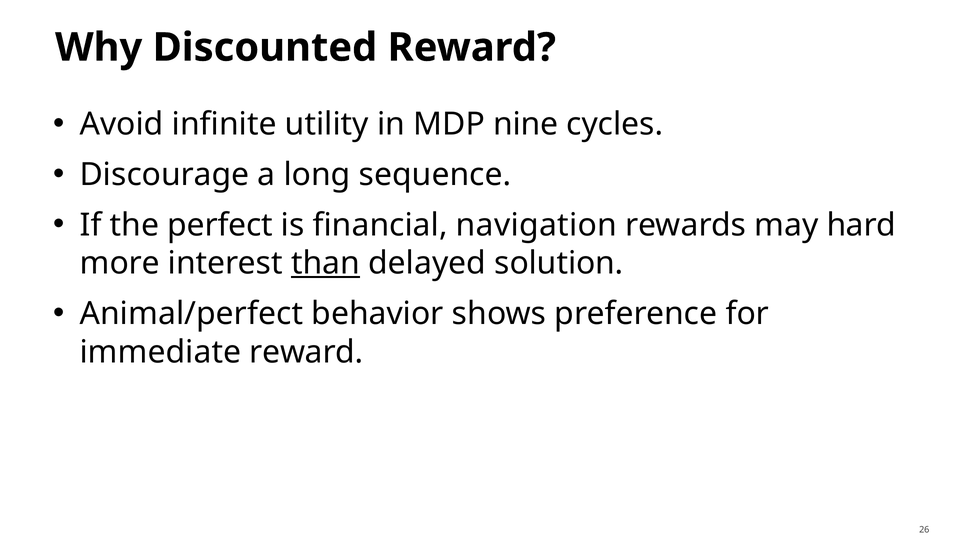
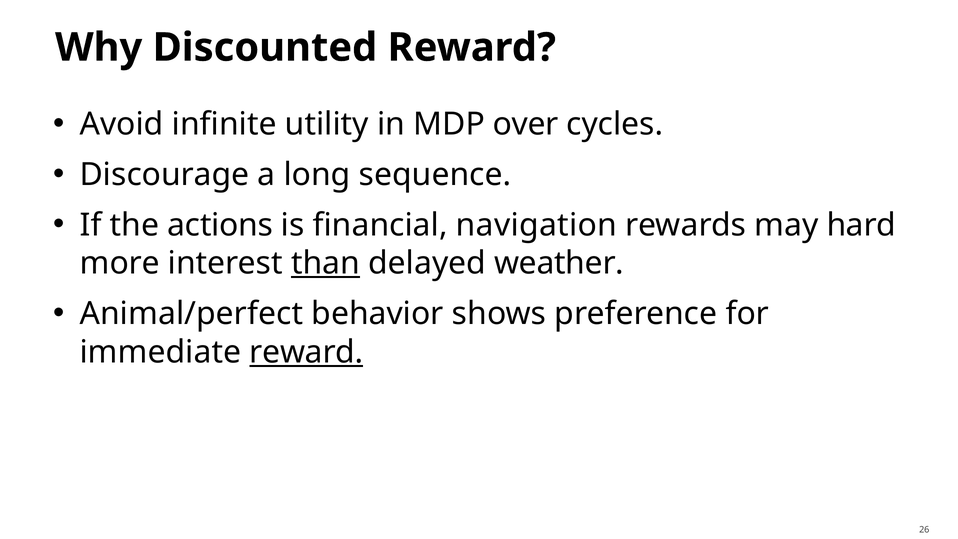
nine: nine -> over (526, 124)
perfect: perfect -> actions (220, 225)
solution: solution -> weather (559, 263)
reward underline: none -> present (306, 352)
